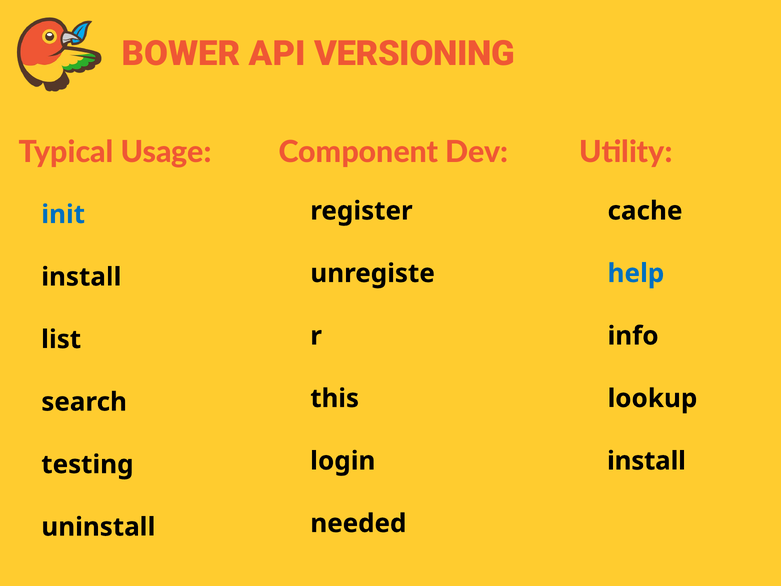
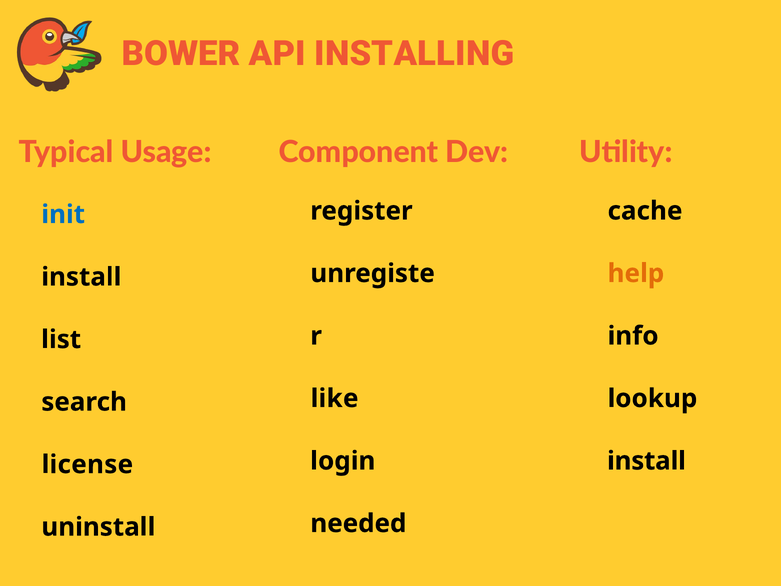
VERSIONING: VERSIONING -> INSTALLING (414, 54)
help colour: blue -> orange (636, 273)
this: this -> like (334, 398)
testing: testing -> license (87, 464)
